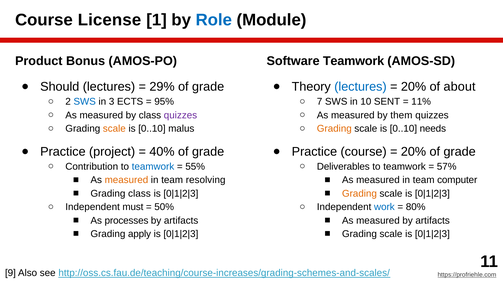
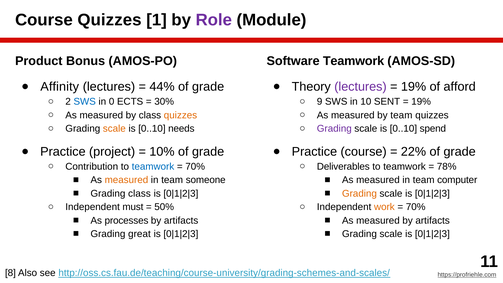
Course License: License -> Quizzes (109, 20)
Role colour: blue -> purple (214, 20)
Should: Should -> Affinity (60, 87)
29%: 29% -> 44% (162, 87)
lectures colour: blue -> purple (360, 87)
20%: 20% -> 19% (414, 87)
about: about -> afford (460, 87)
3: 3 -> 0 (112, 102)
95%: 95% -> 30% (164, 102)
7: 7 -> 9 (320, 102)
11%: 11% -> 19% (421, 102)
quizzes colour: purple -> orange (180, 115)
by them: them -> team (401, 115)
malus: malus -> needs (181, 129)
Grading colour: orange -> purple (334, 129)
needs: needs -> spend (433, 129)
40%: 40% -> 10% (162, 152)
20%: 20% -> 22% (414, 152)
55%: 55% -> 70% (195, 166)
57%: 57% -> 78% (447, 166)
resolving: resolving -> someone (206, 180)
work colour: blue -> orange (384, 207)
80%: 80% -> 70% (416, 207)
apply: apply -> great (139, 234)
9: 9 -> 8 (10, 273)
http://oss.cs.fau.de/teaching/course-increases/grading-schemes-and-scales/: http://oss.cs.fau.de/teaching/course-increases/grading-schemes-and-scales/ -> http://oss.cs.fau.de/teaching/course-university/grading-schemes-and-scales/ (224, 273)
